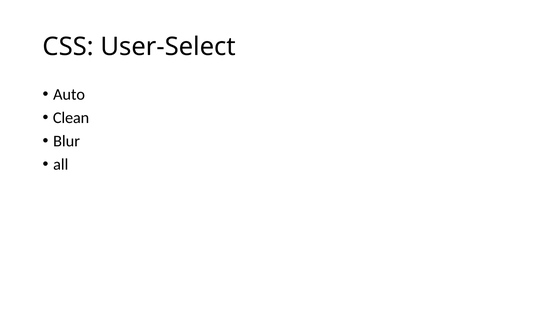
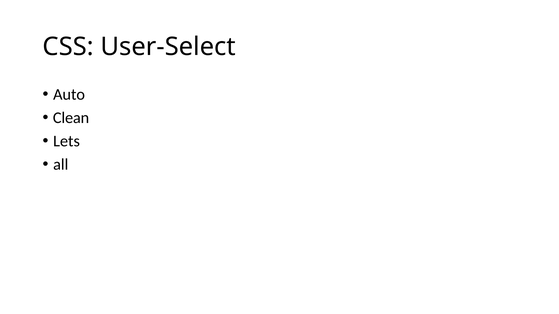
Blur: Blur -> Lets (67, 141)
